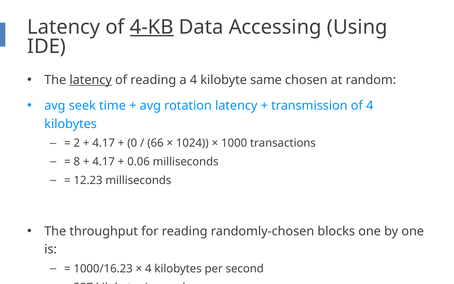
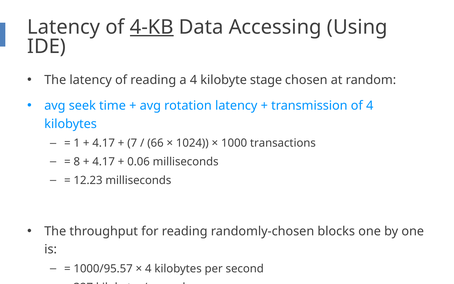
latency underline: present -> none (91, 80)
same: same -> stage (266, 80)
2: 2 -> 1 (77, 143)
0: 0 -> 7 (132, 143)
1000/16.23: 1000/16.23 -> 1000/95.57 (103, 269)
